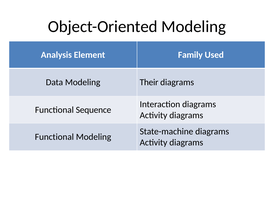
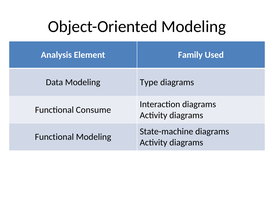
Their: Their -> Type (149, 82)
Sequence: Sequence -> Consume (93, 110)
